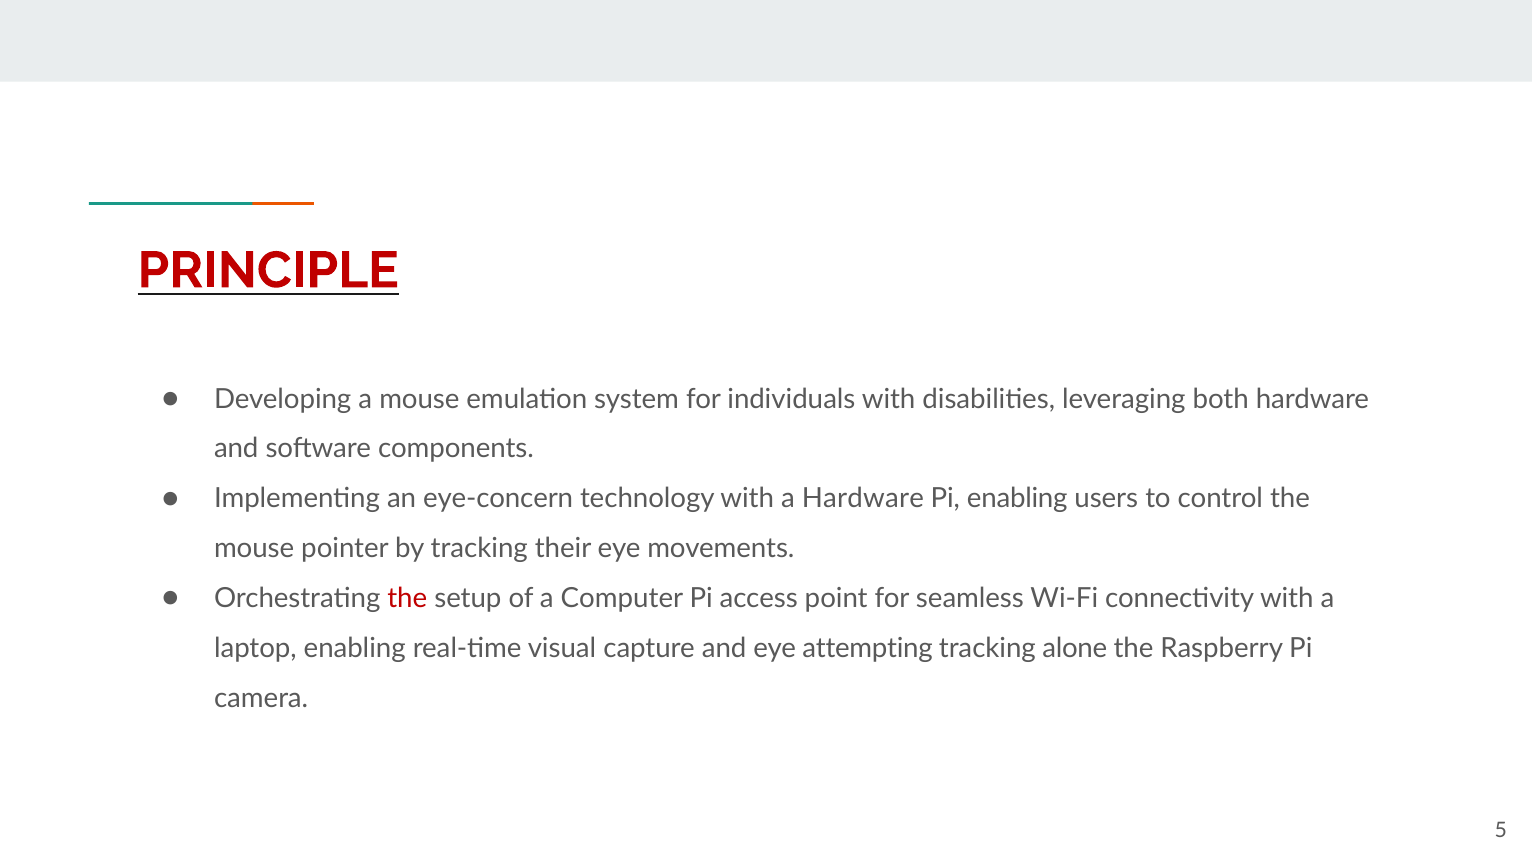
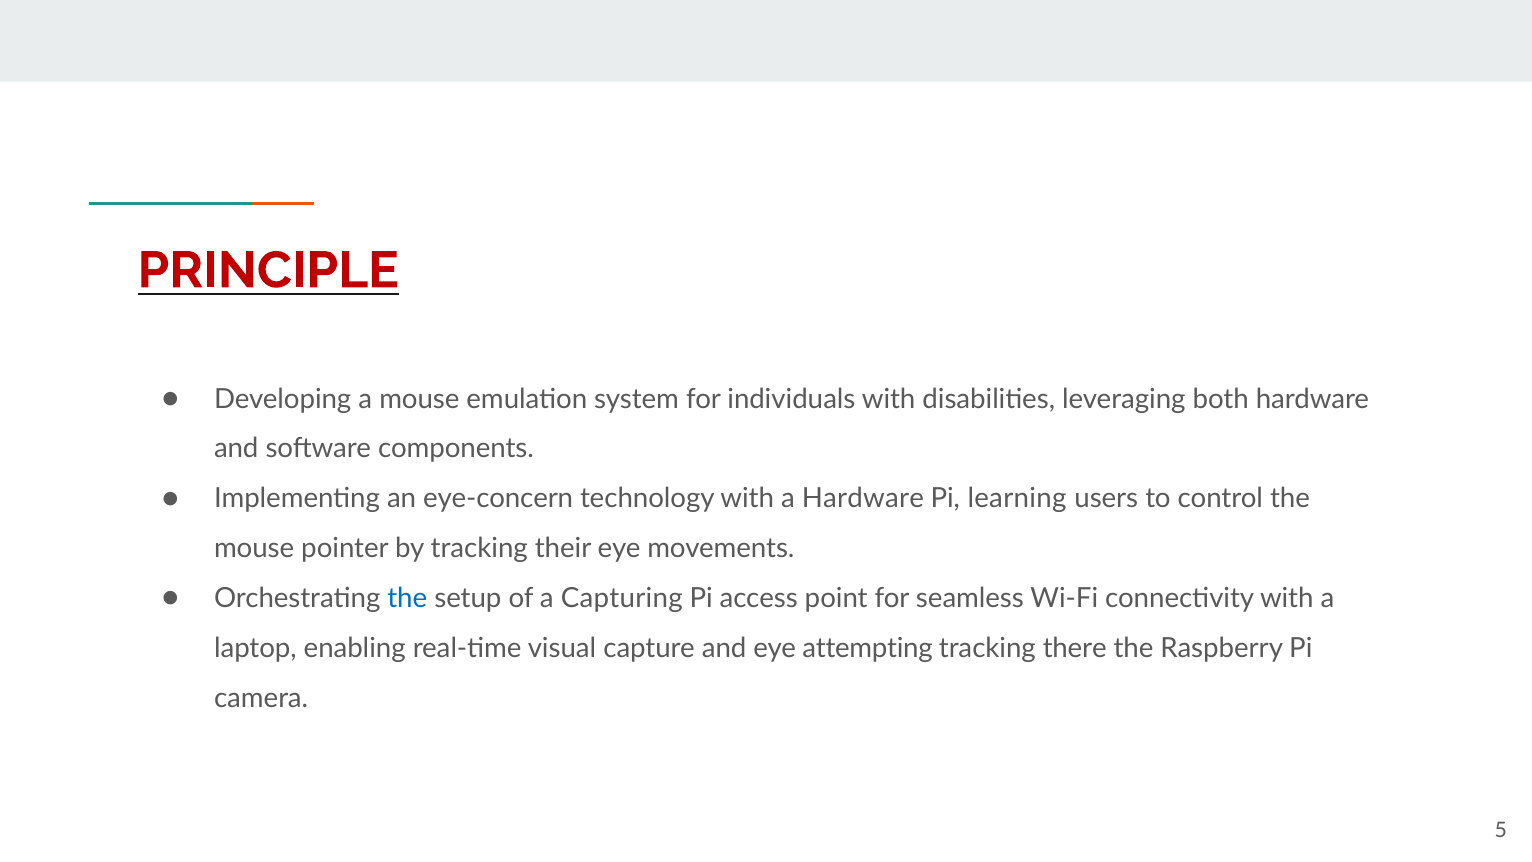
Pi enabling: enabling -> learning (1017, 498)
the colour: red -> blue (407, 598)
Computer: Computer -> Capturing (622, 598)
alone: alone -> there (1075, 648)
